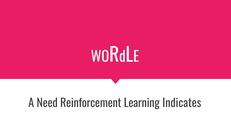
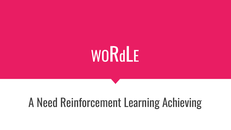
Indicates: Indicates -> Achieving (182, 103)
